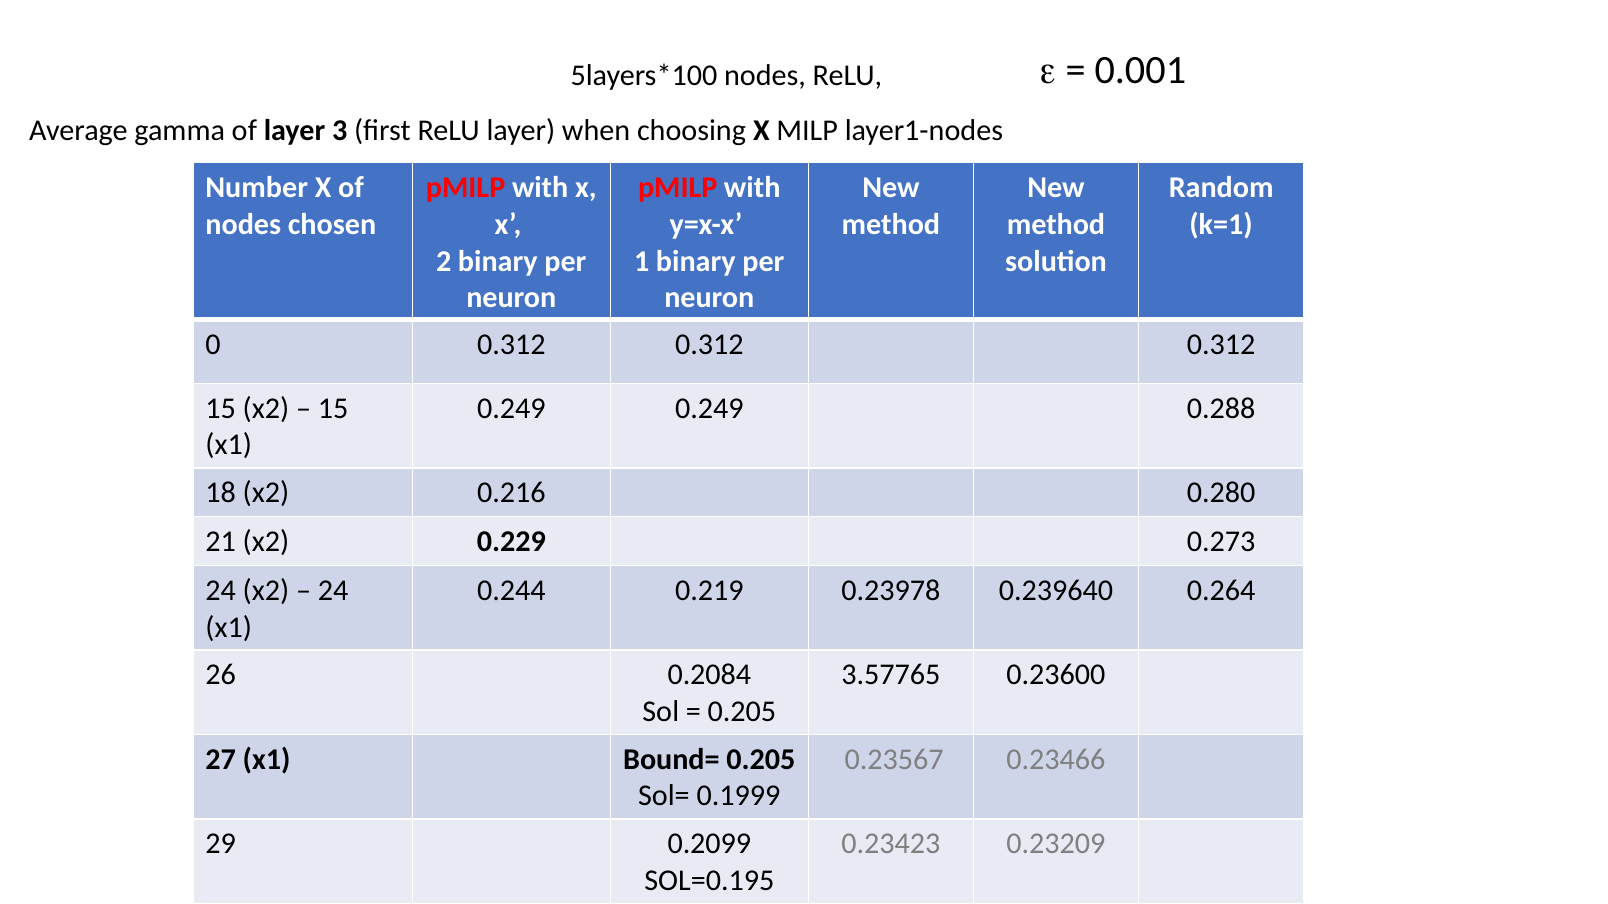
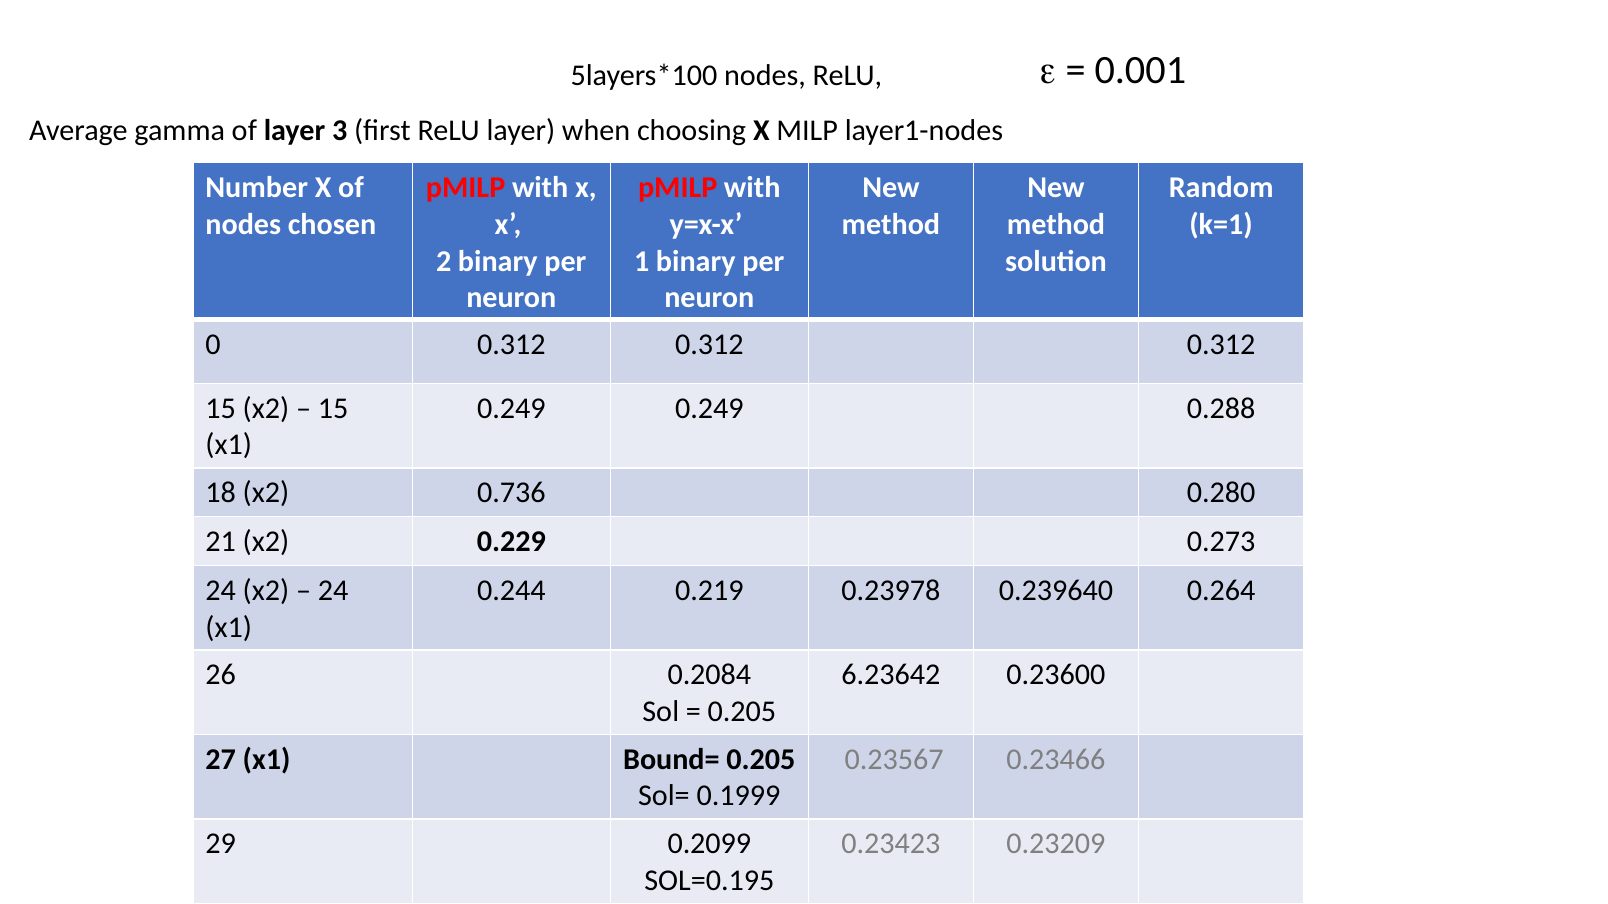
0.216: 0.216 -> 0.736 (511, 493)
3.57765: 3.57765 -> 6.23642 (891, 675)
